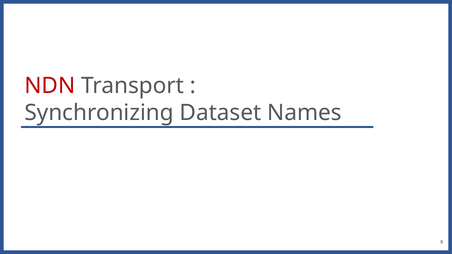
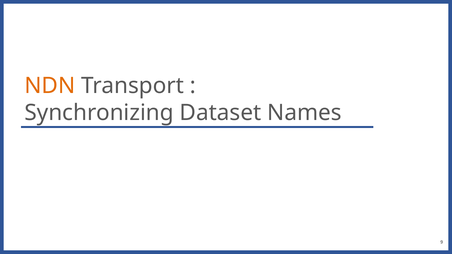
NDN colour: red -> orange (50, 86)
